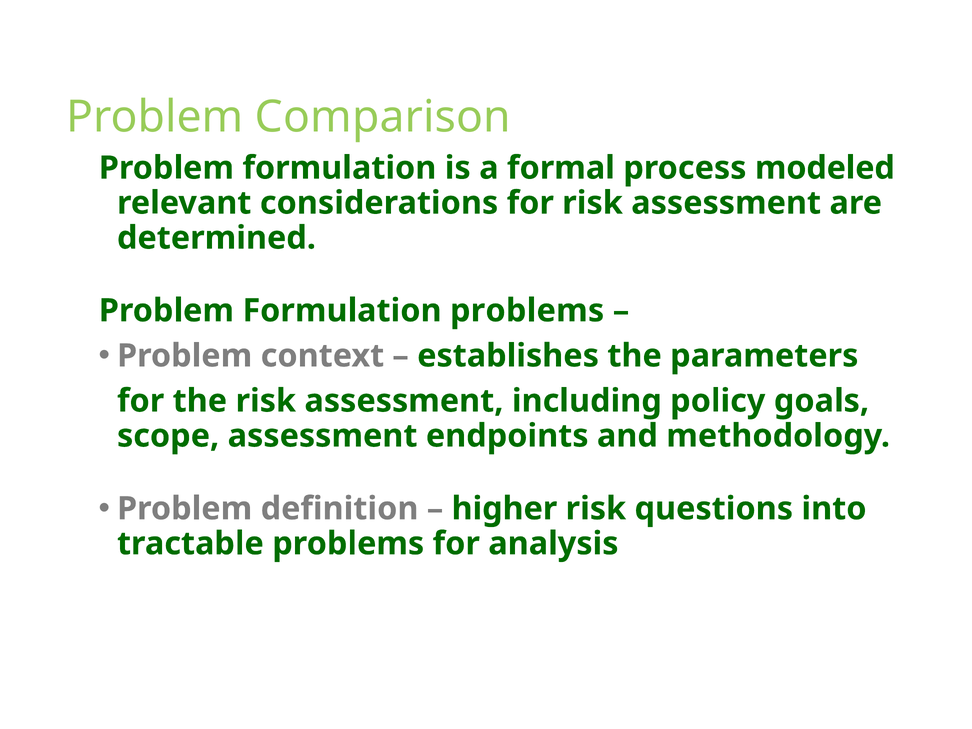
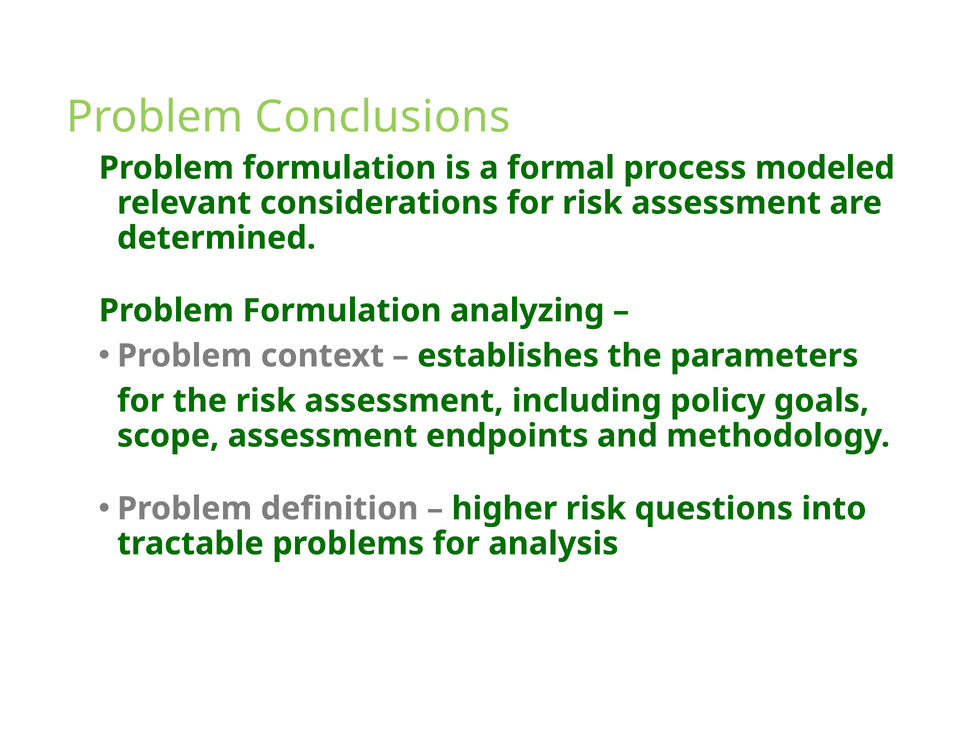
Comparison: Comparison -> Conclusions (383, 117)
Formulation problems: problems -> analyzing (527, 311)
